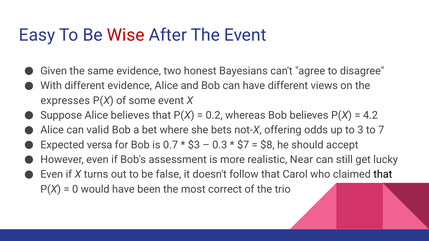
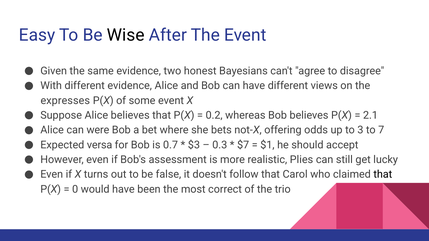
Wise colour: red -> black (126, 35)
4.2: 4.2 -> 2.1 (370, 115)
valid: valid -> were (98, 130)
$8: $8 -> $1 (267, 145)
Near: Near -> Plies (301, 160)
